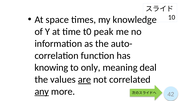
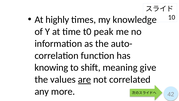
space: space -> highly (57, 20)
only: only -> shift (91, 67)
deal: deal -> give (148, 67)
any underline: present -> none (42, 91)
